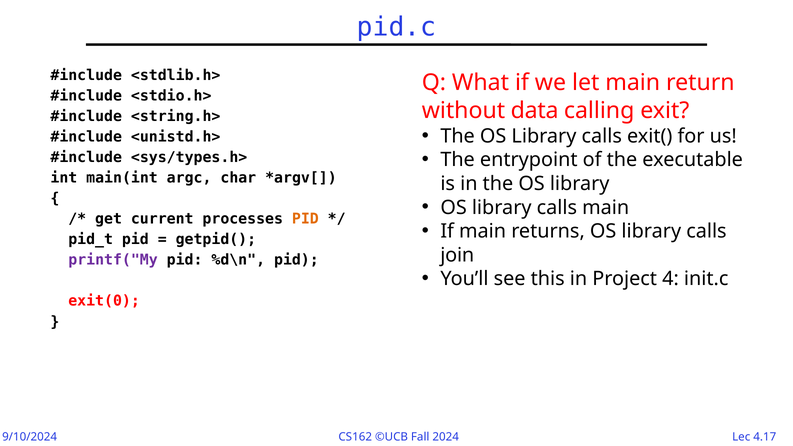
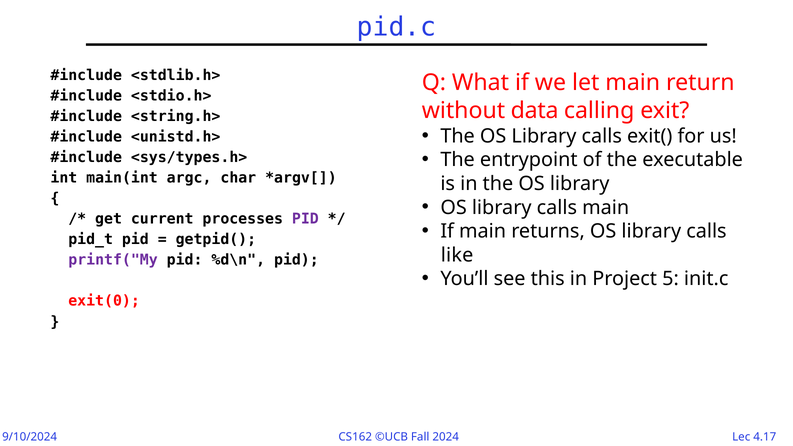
PID colour: orange -> purple (305, 219)
join: join -> like (457, 255)
4: 4 -> 5 (670, 279)
